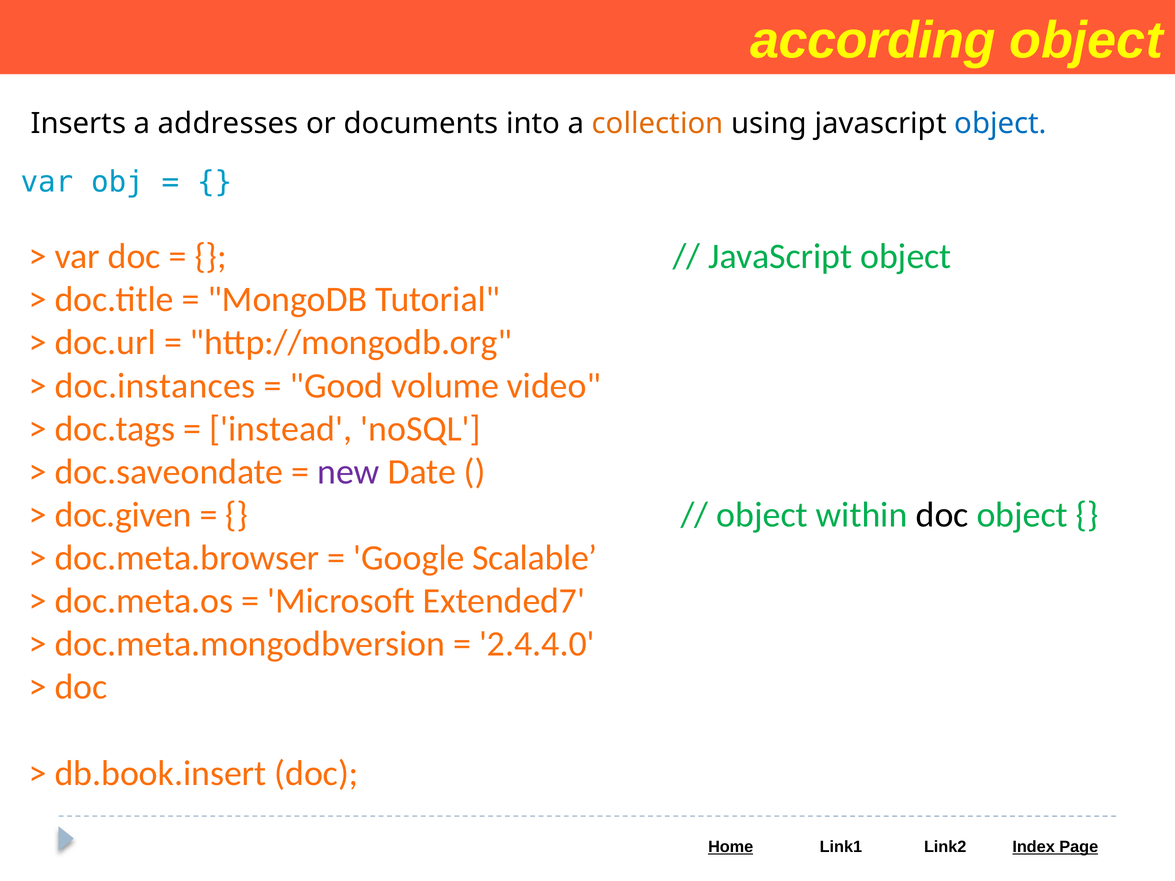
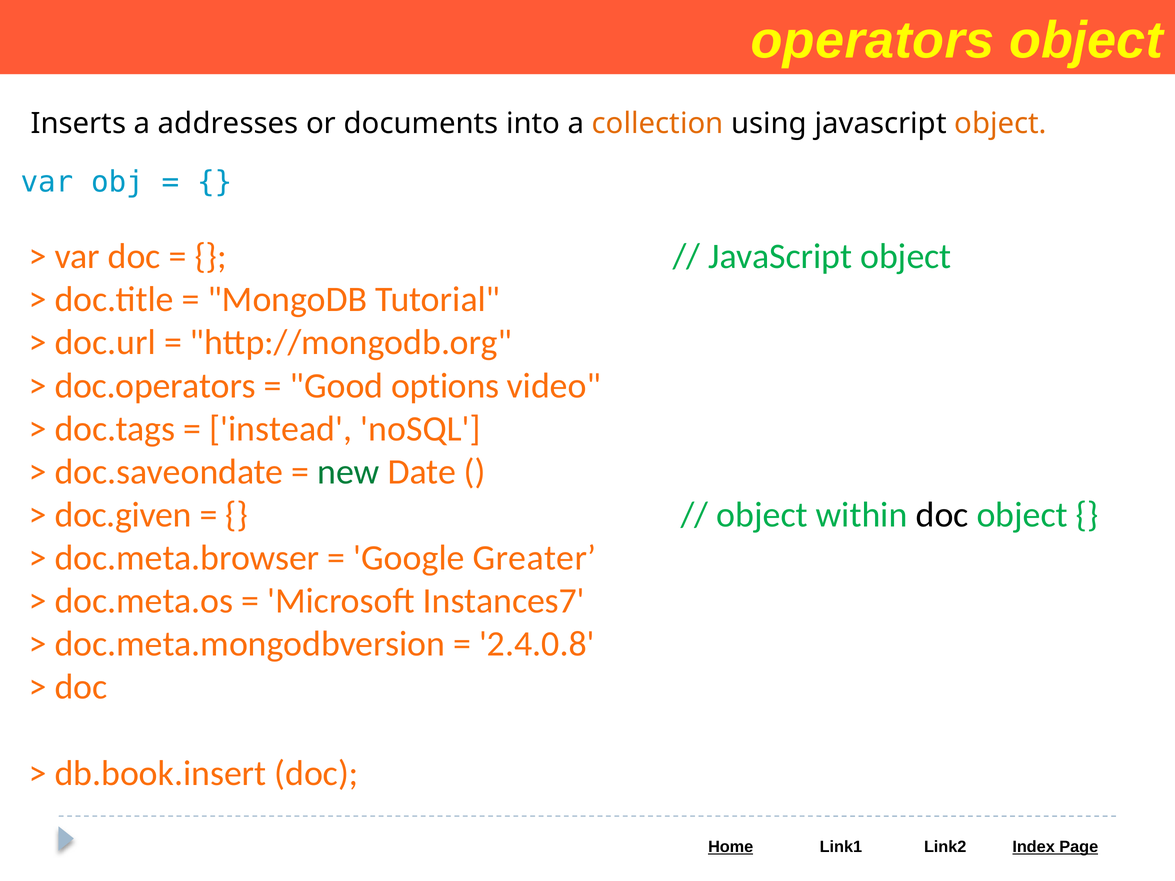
according: according -> operators (873, 41)
object colour: blue -> orange (1000, 123)
doc.instances: doc.instances -> doc.operators (155, 386)
volume: volume -> options (445, 386)
new colour: purple -> green (348, 472)
Scalable: Scalable -> Greater (534, 558)
Extended7: Extended7 -> Instances7 (504, 601)
2.4.4.0: 2.4.4.0 -> 2.4.0.8 (537, 644)
